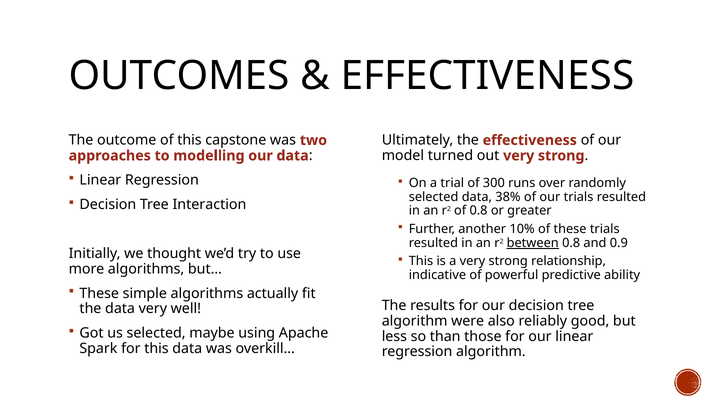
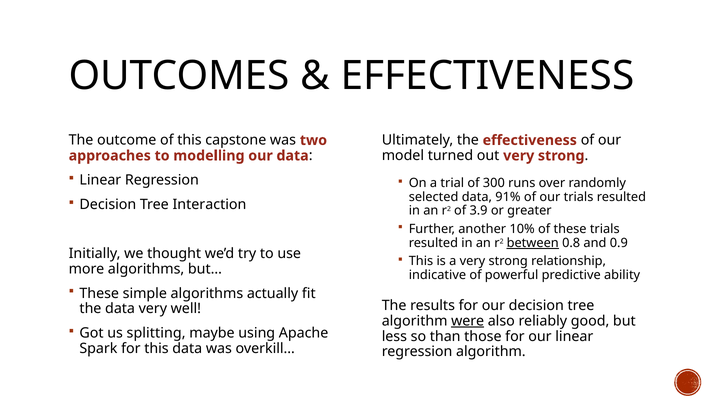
38%: 38% -> 91% (508, 197)
of 0.8: 0.8 -> 3.9 (479, 211)
were underline: none -> present (468, 321)
us selected: selected -> splitting (156, 333)
